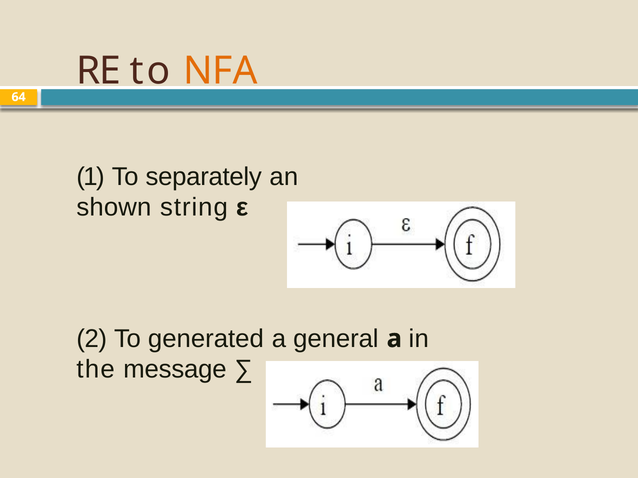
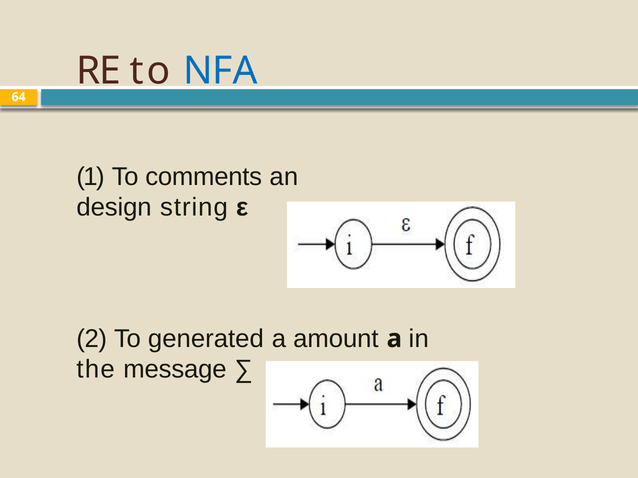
NFA colour: orange -> blue (220, 71)
separately: separately -> comments (204, 177)
shown: shown -> design (114, 208)
general: general -> amount (336, 339)
